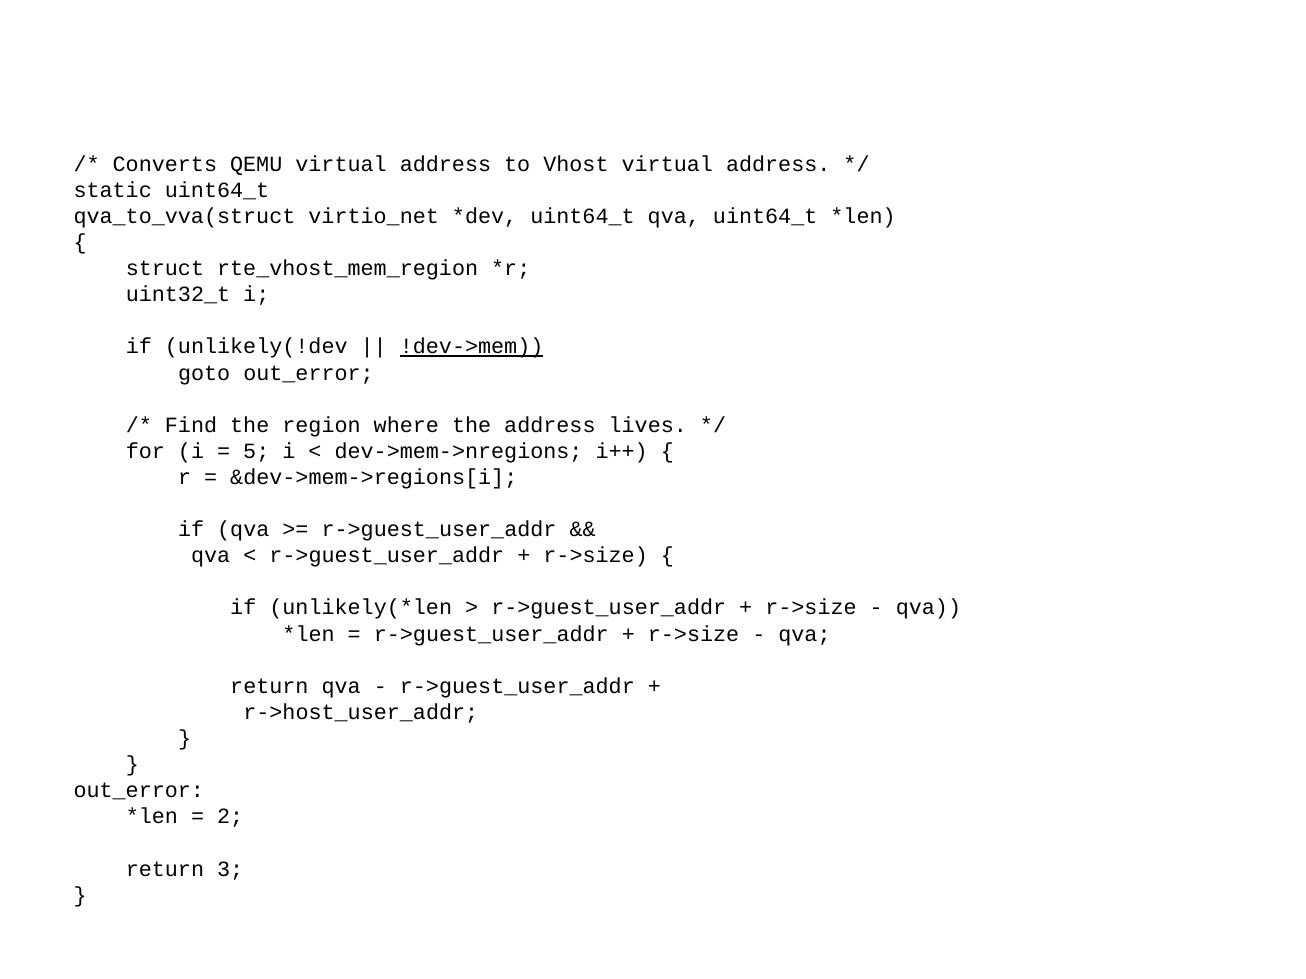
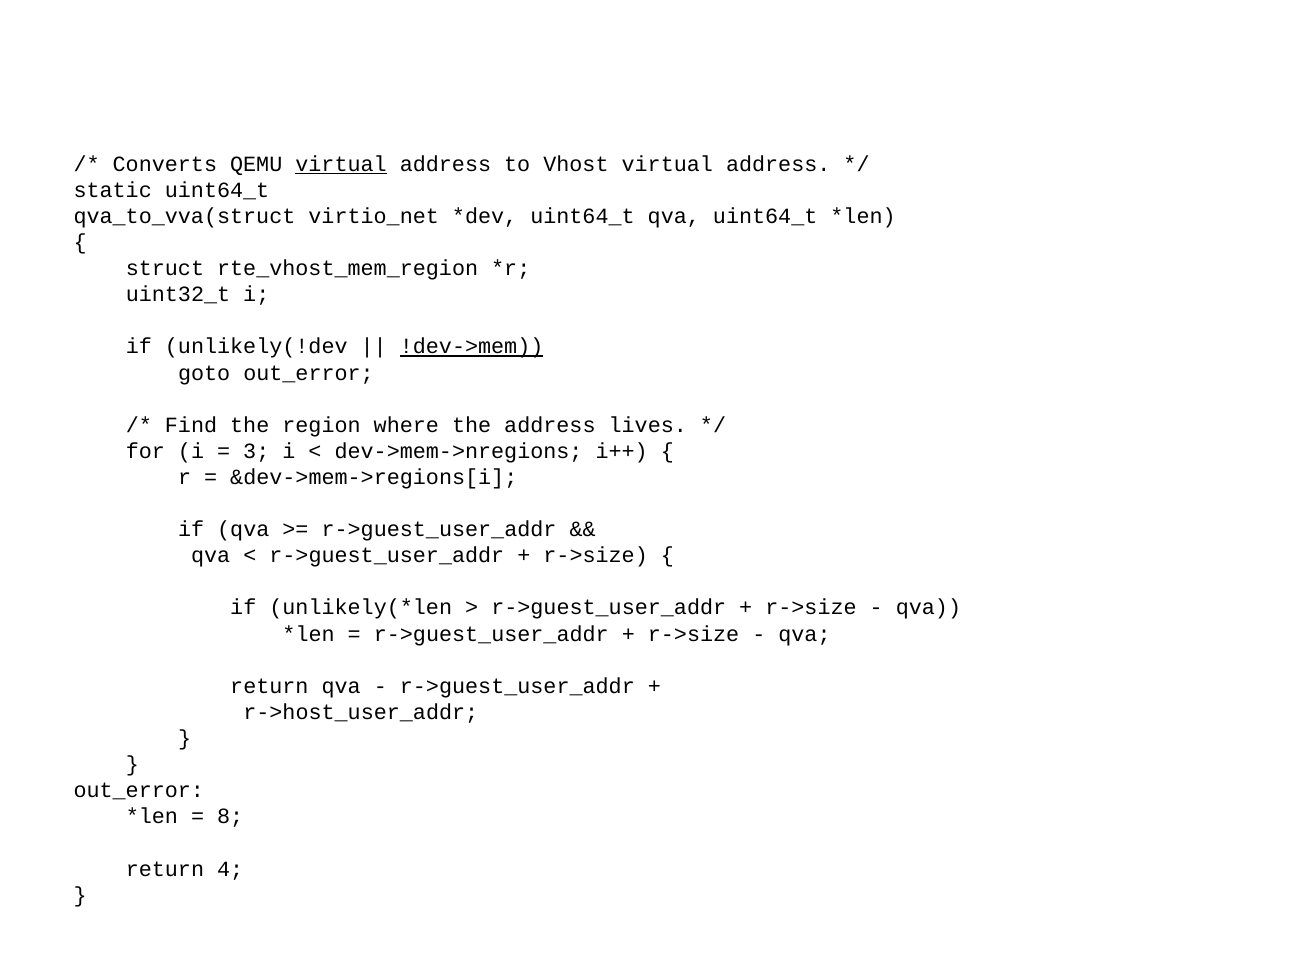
virtual underline: none -> present (341, 164)
5: 5 -> 3 (256, 451)
2: 2 -> 8 (230, 817)
3: 3 -> 4 (230, 869)
